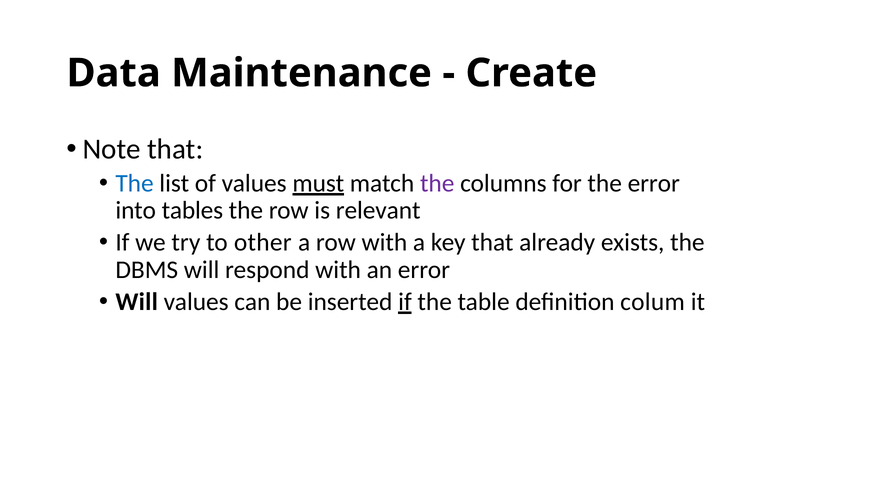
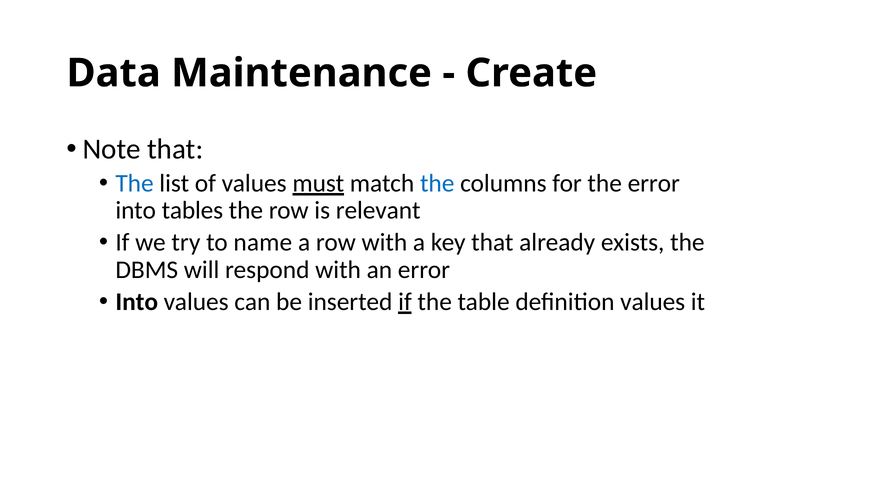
the colour: purple -> blue (437, 183)
other: other -> name (263, 242)
Will: Will -> Into (137, 302)
definition colum: colum -> values (653, 302)
